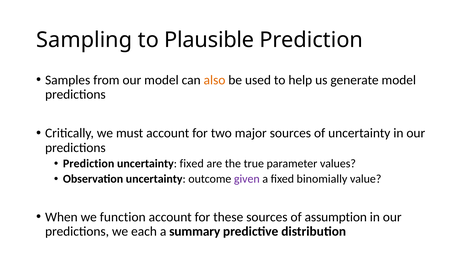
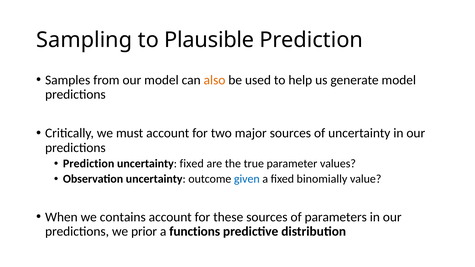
given colour: purple -> blue (247, 179)
function: function -> contains (123, 217)
assumption: assumption -> parameters (336, 217)
each: each -> prior (144, 232)
summary: summary -> functions (195, 232)
